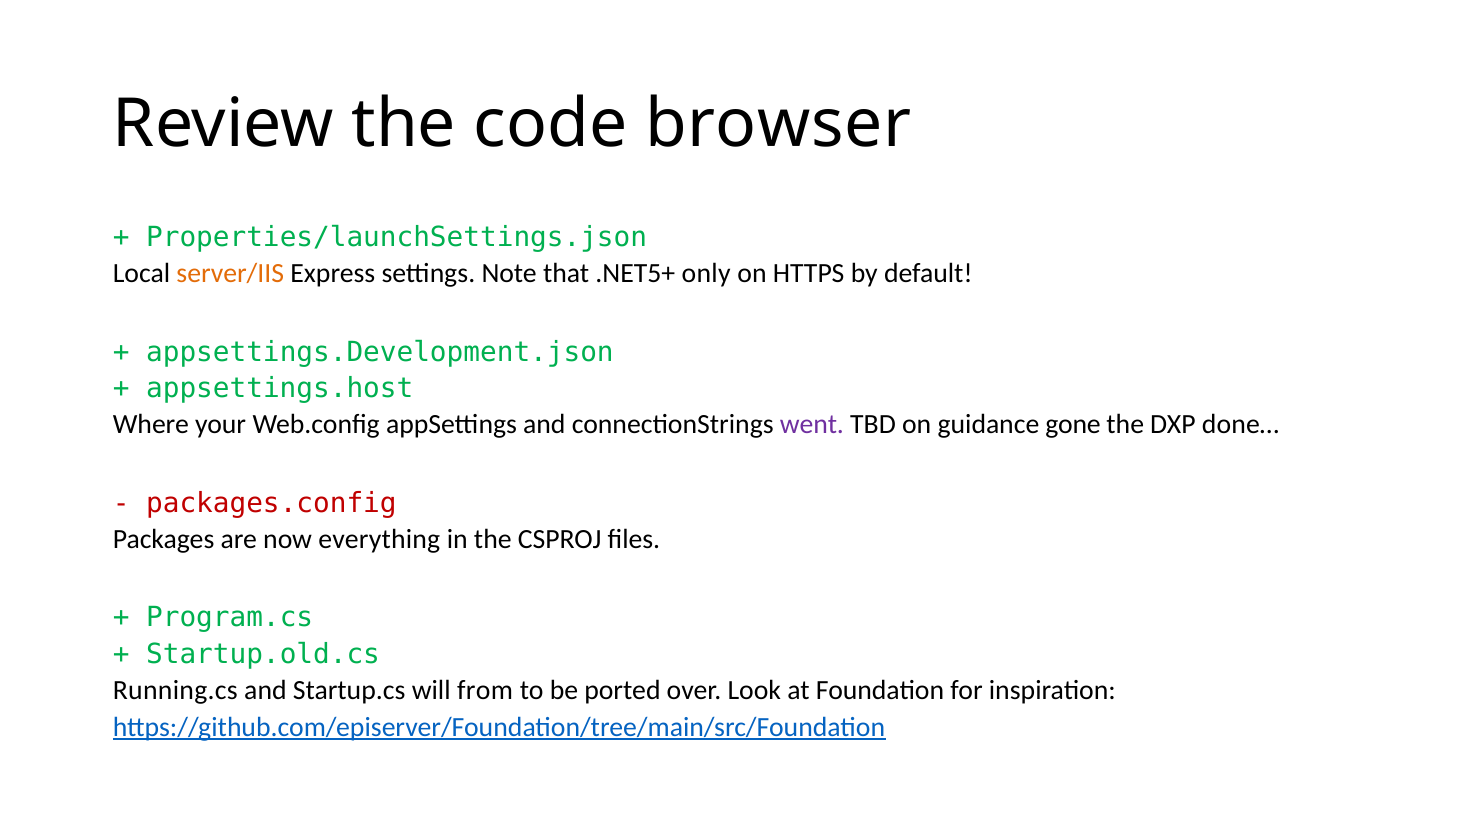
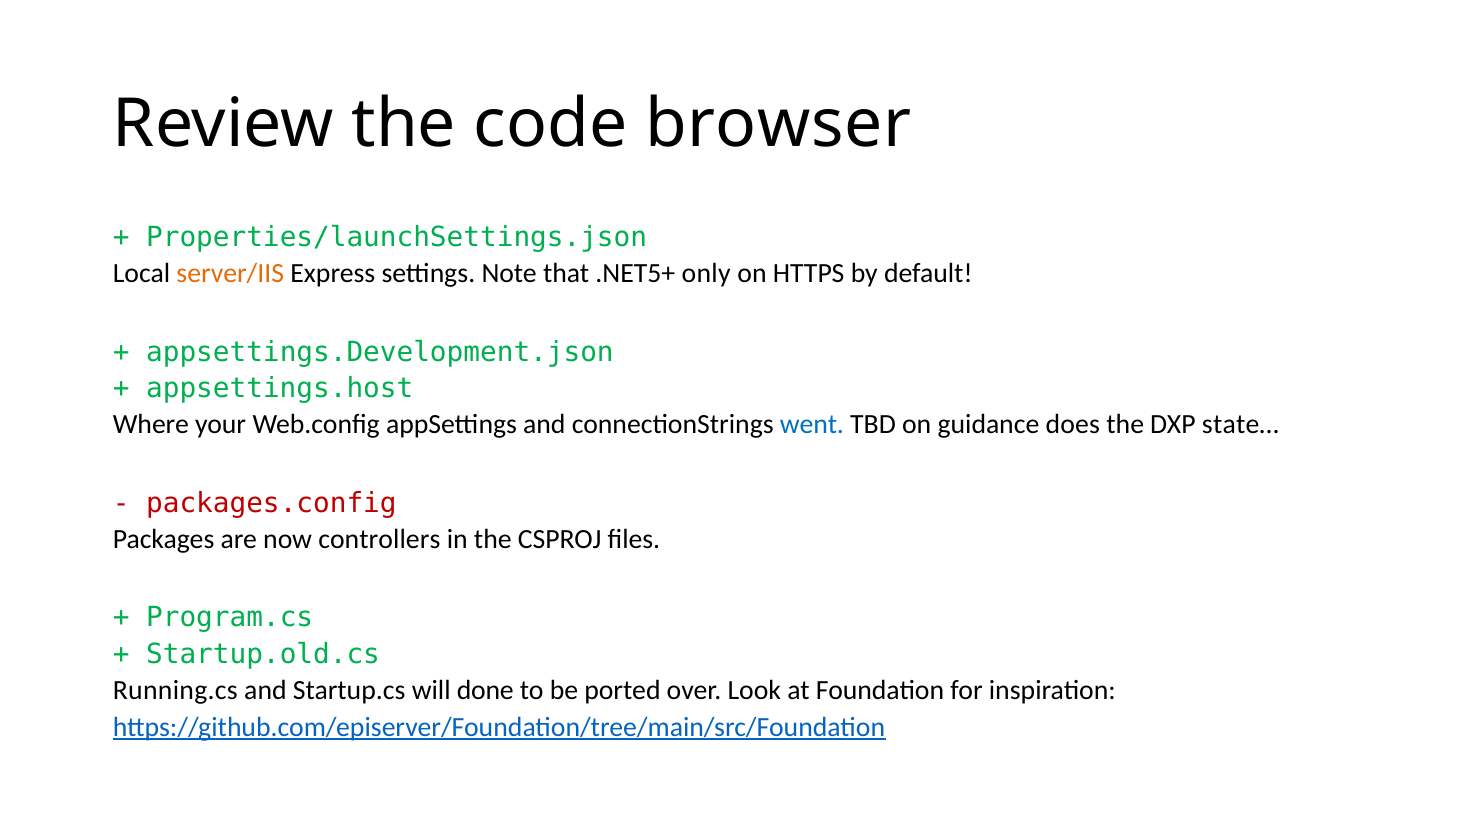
went colour: purple -> blue (812, 425)
gone: gone -> does (1073, 425)
done…: done… -> state… (1240, 425)
everything: everything -> controllers (379, 540)
from: from -> done (485, 691)
